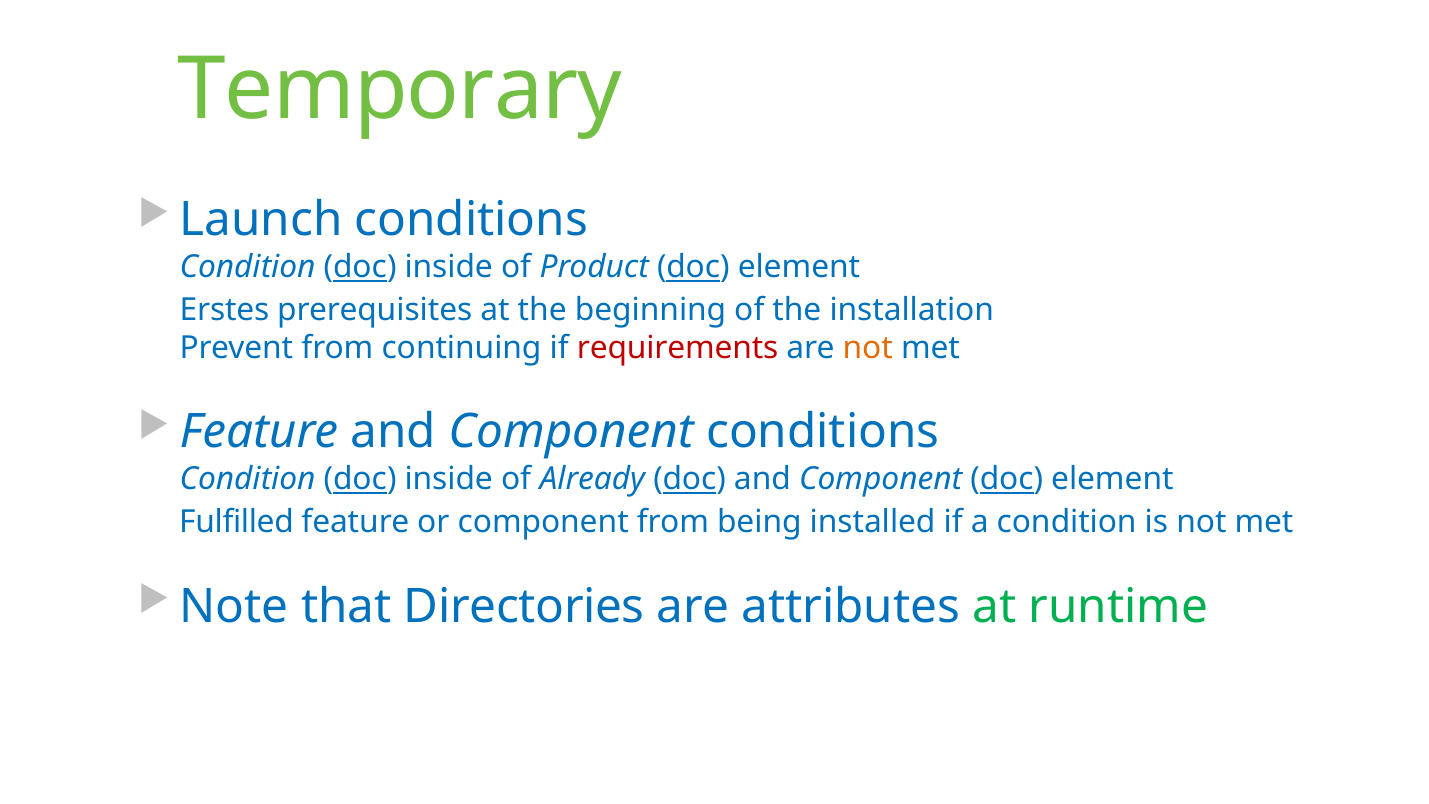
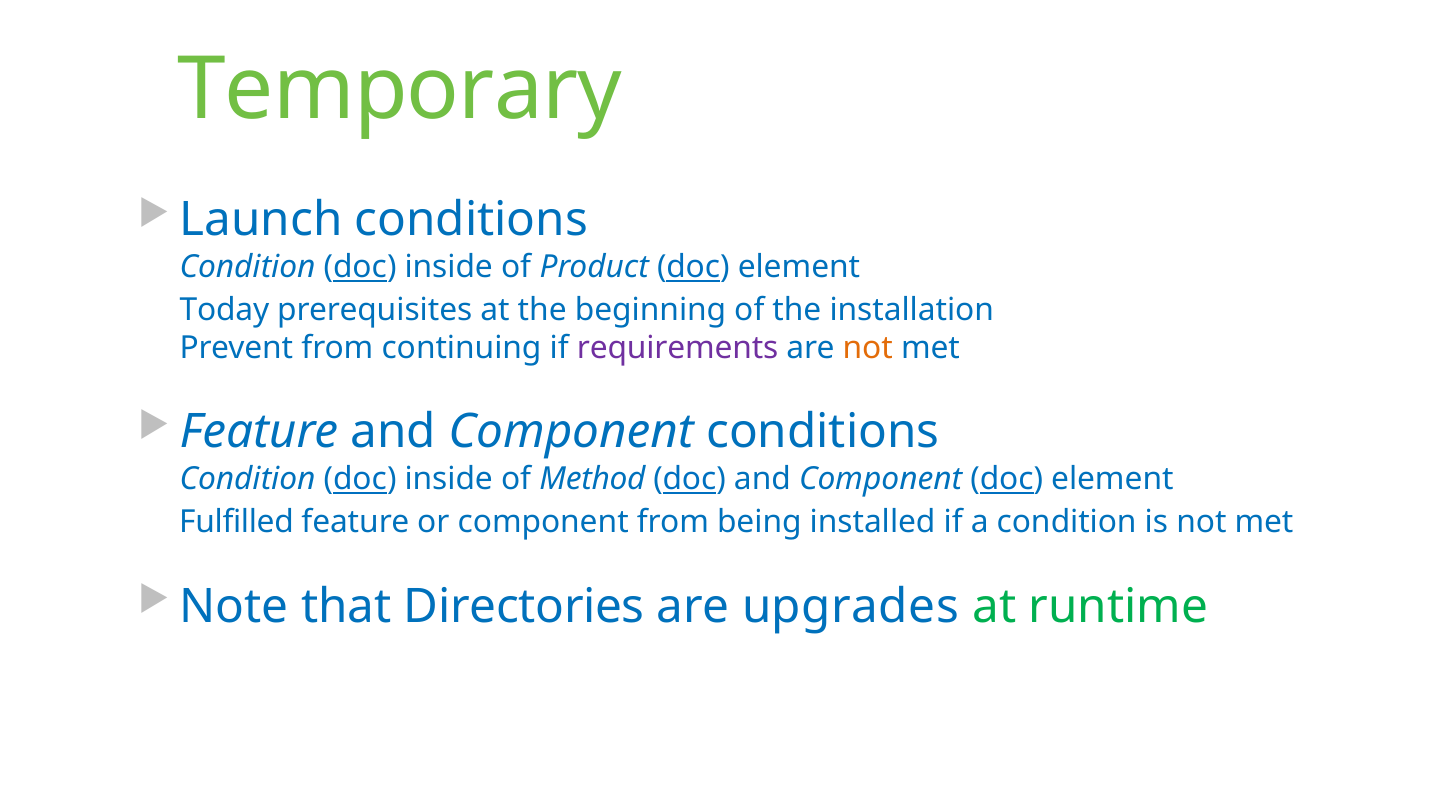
Erstes: Erstes -> Today (224, 310)
requirements colour: red -> purple (678, 348)
Already: Already -> Method (593, 479)
attributes: attributes -> upgrades (850, 606)
